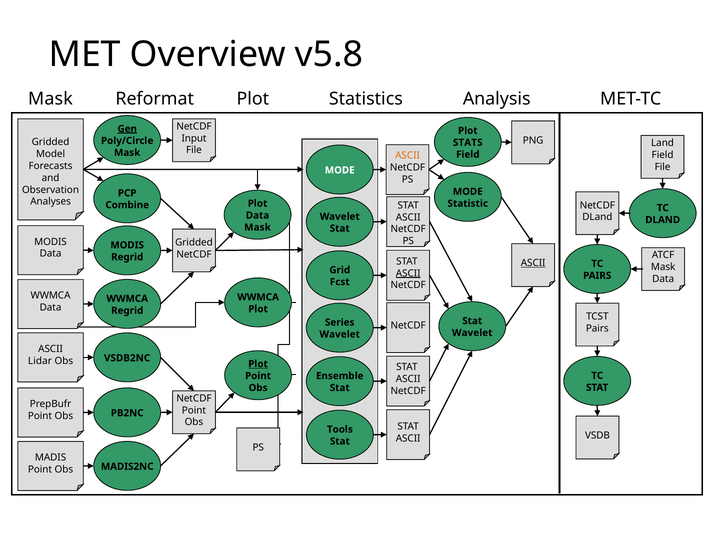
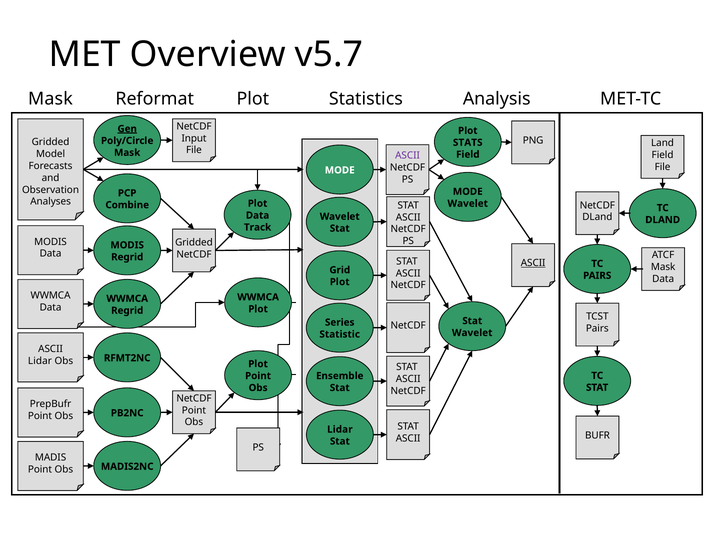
v5.8: v5.8 -> v5.7 (329, 55)
ASCII colour: orange -> purple (408, 156)
Statistic: Statistic -> Wavelet (468, 204)
Mask: Mask -> Track (258, 227)
ASCII underline: present -> none (408, 274)
Fcst: Fcst -> Plot (340, 282)
Wavelet: Wavelet -> Statistic (340, 335)
VSDB2NC: VSDB2NC -> RFMT2NC (127, 358)
Plot underline: present -> none (258, 364)
Tools: Tools -> Lidar (340, 430)
VSDB: VSDB -> BUFR (597, 436)
